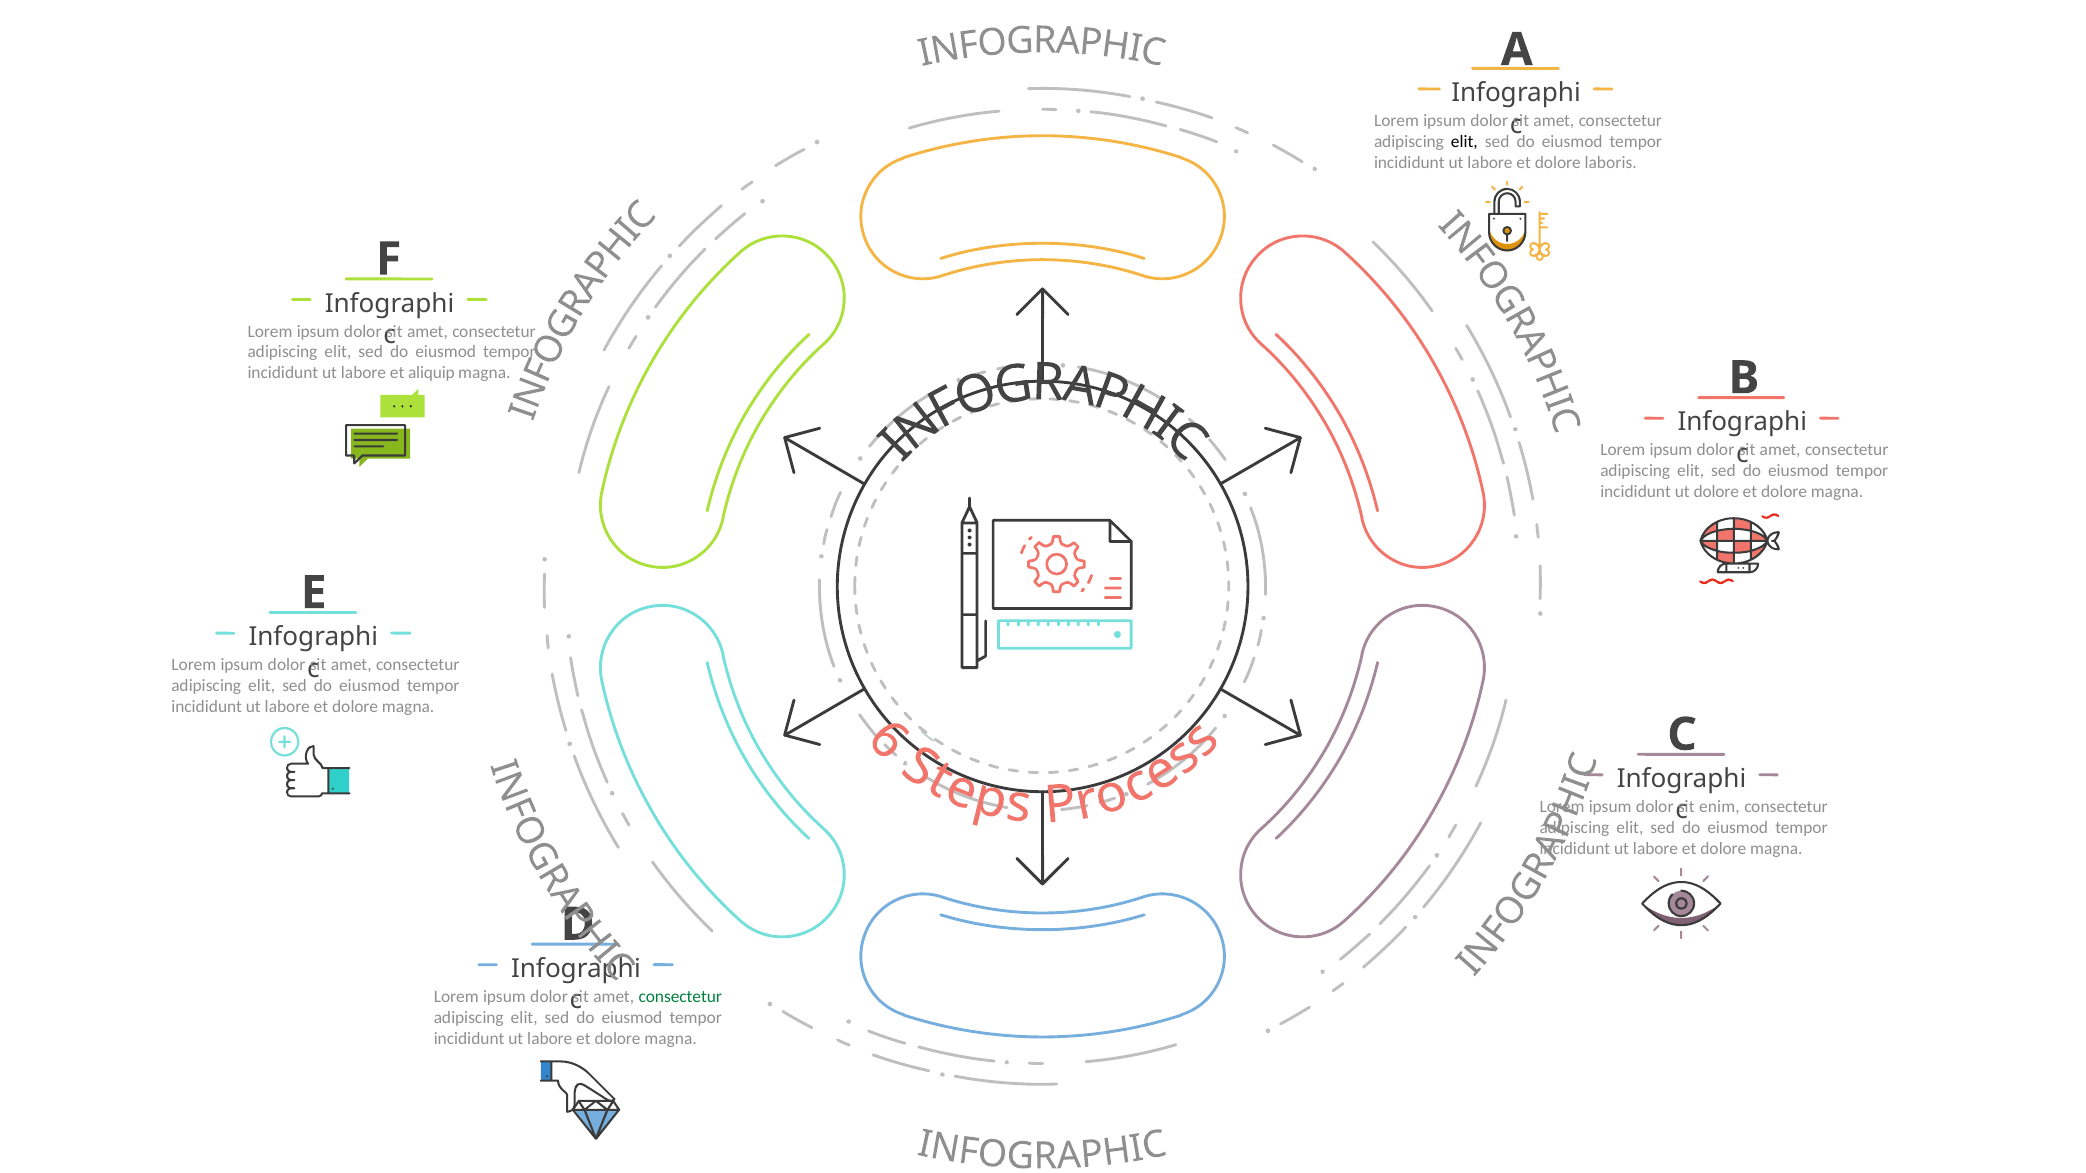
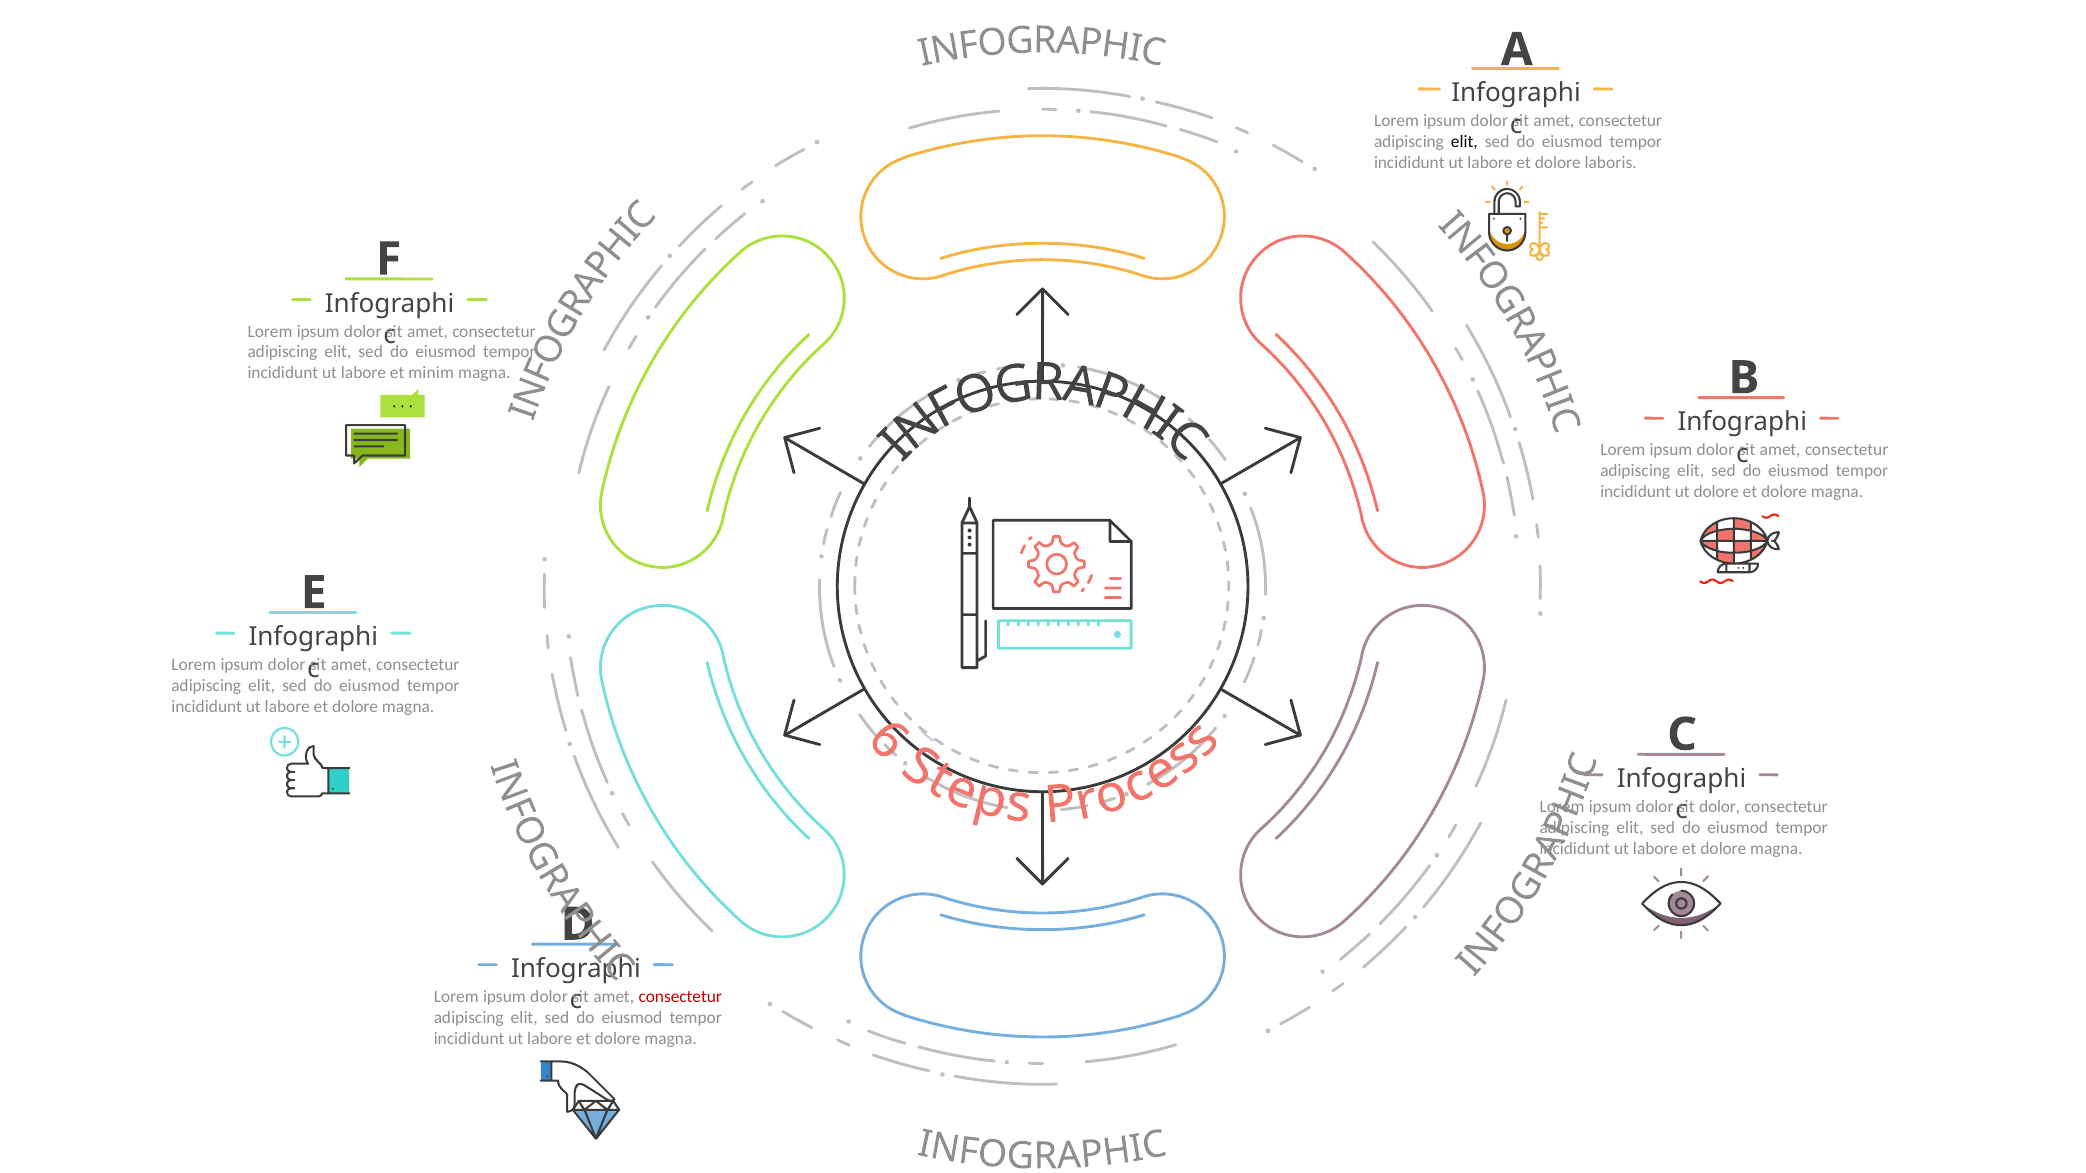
aliquip: aliquip -> minim (431, 373)
enim: enim -> dolor (1720, 807)
consectetur colour: green -> red (680, 997)
